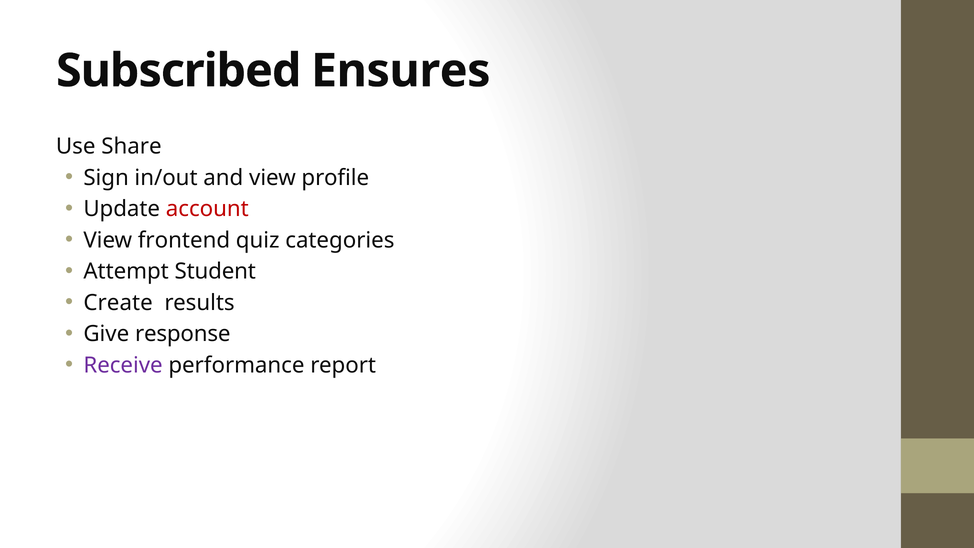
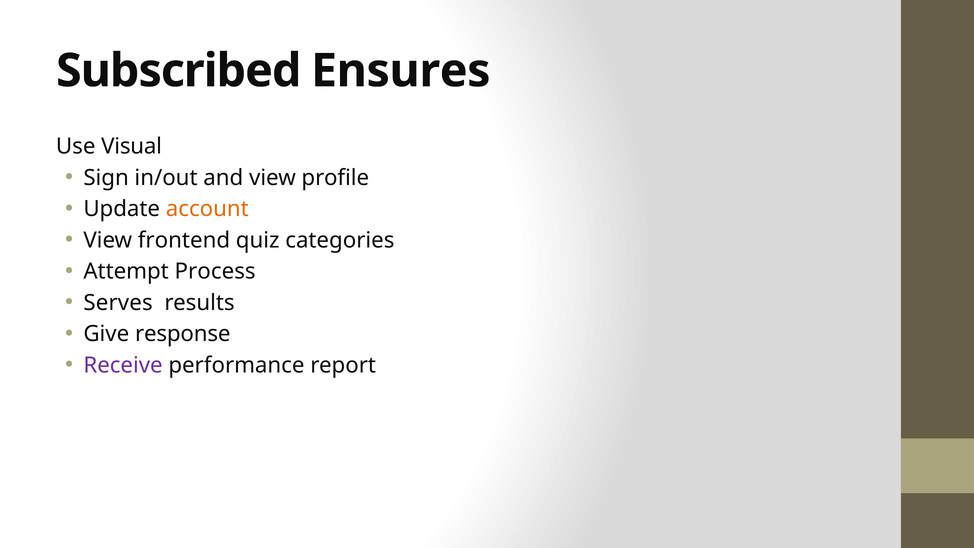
Share: Share -> Visual (132, 146)
account colour: red -> orange (207, 209)
Student: Student -> Process (215, 271)
Create: Create -> Serves (118, 303)
